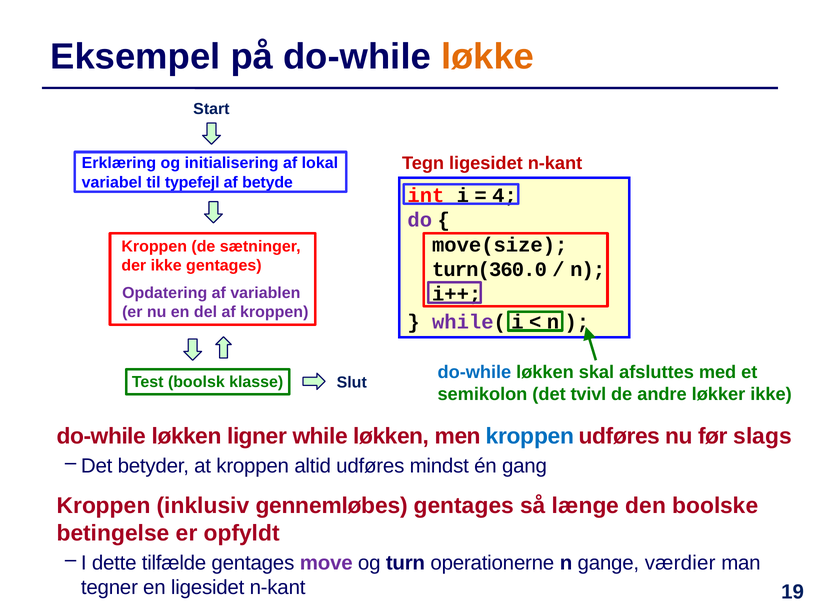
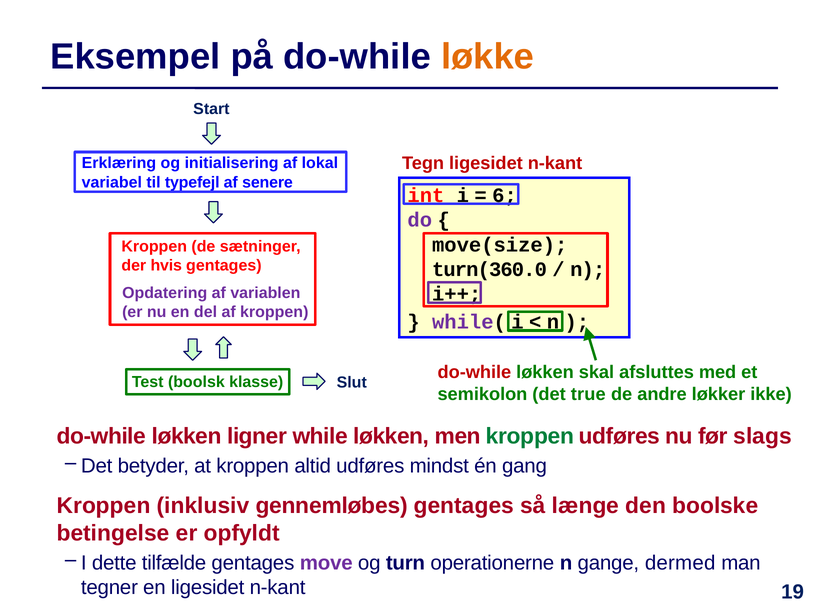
betyde: betyde -> senere (268, 182)
4: 4 -> 6 (504, 196)
der ikke: ikke -> hvis (166, 266)
do-while colour: blue -> red (474, 372)
tvivl: tvivl -> true (588, 394)
kroppen colour: blue -> green (530, 436)
værdier: værdier -> dermed (680, 563)
